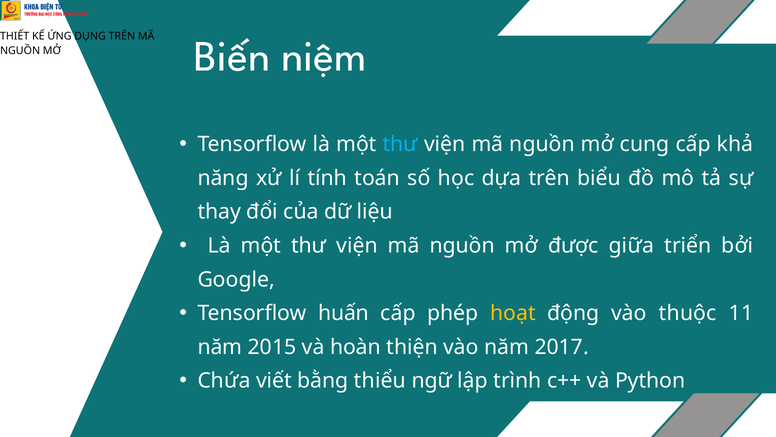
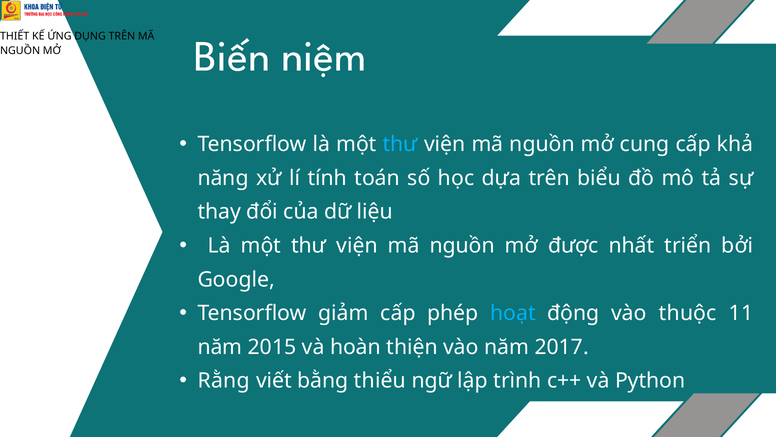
giữa: giữa -> nhất (632, 245)
huấn: huấn -> giảm (343, 313)
hoạt colour: yellow -> light blue (513, 313)
Chứa: Chứa -> Rằng (224, 380)
